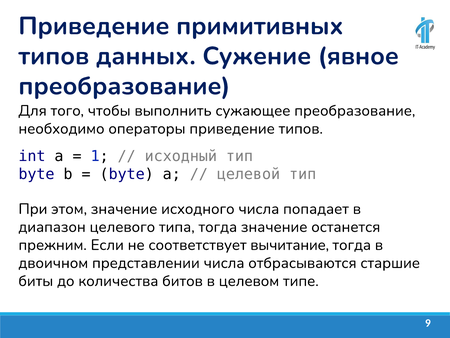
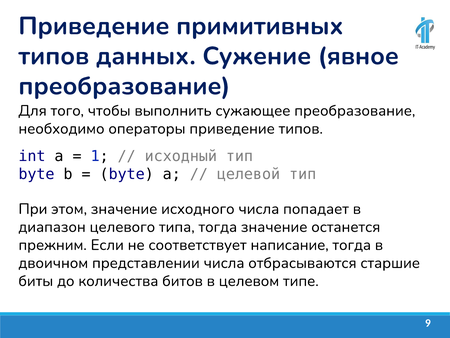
вычитание: вычитание -> написание (290, 245)
